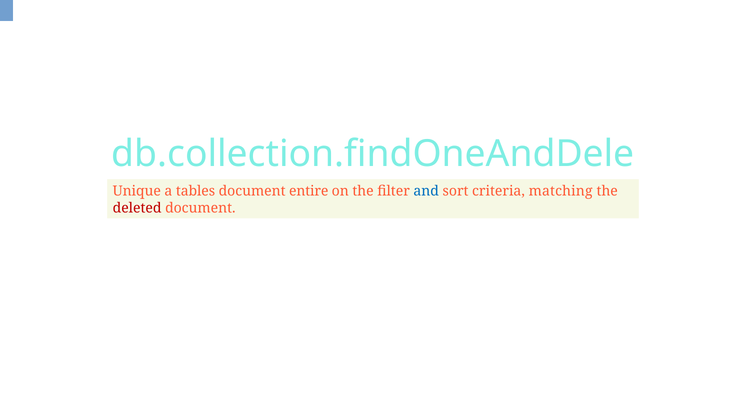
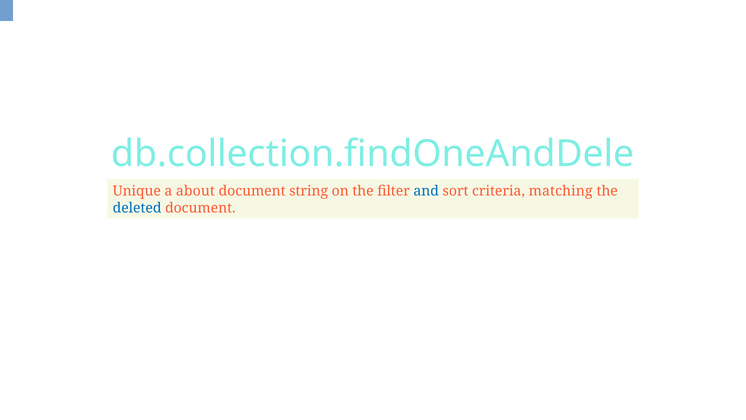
tables: tables -> about (195, 191)
entire: entire -> string (309, 191)
deleted colour: red -> blue (137, 208)
